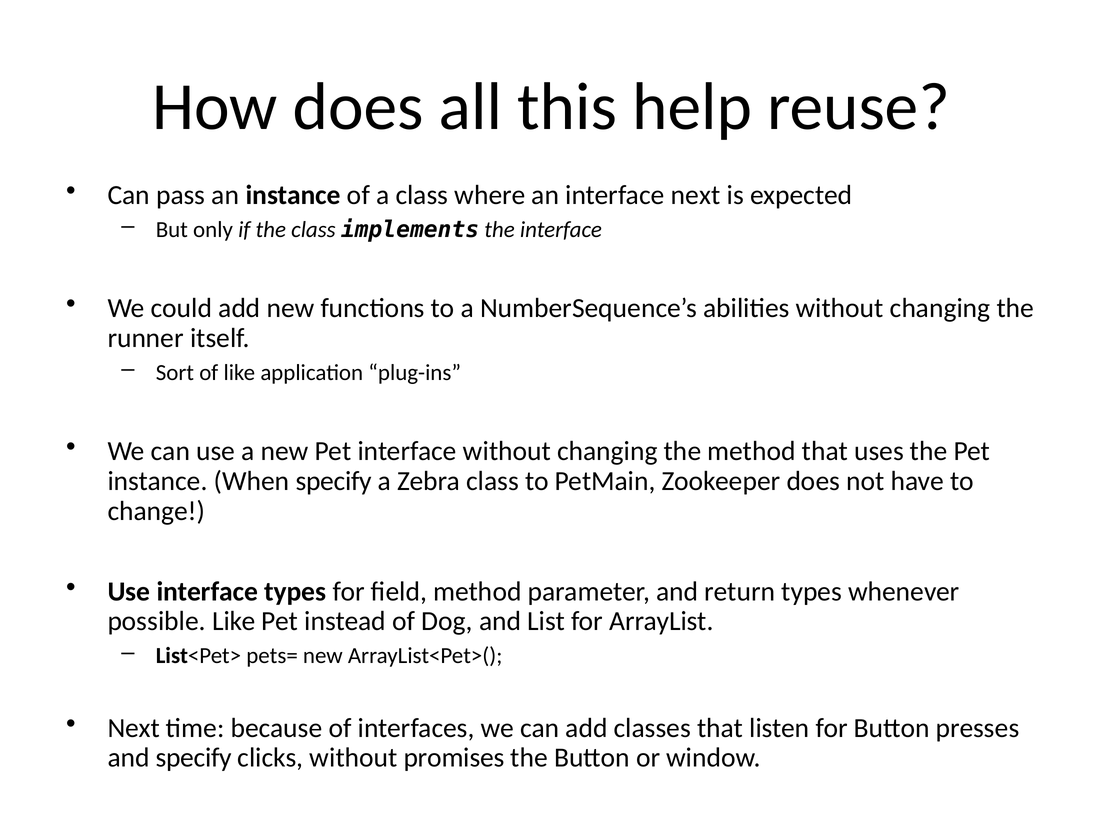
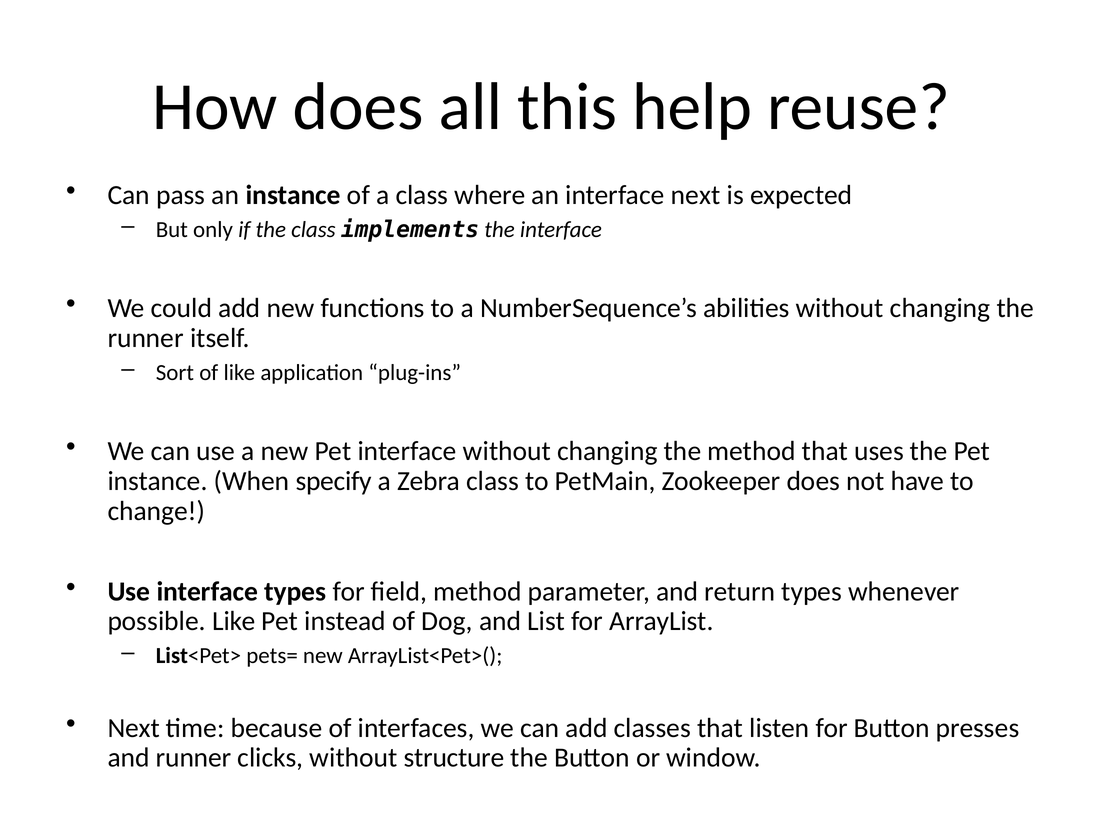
and specify: specify -> runner (194, 757)
promises: promises -> structure (454, 757)
